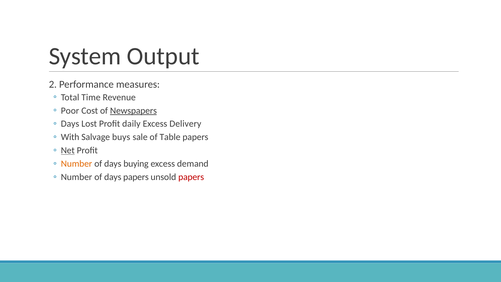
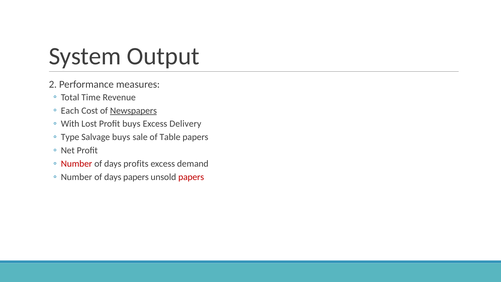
Poor: Poor -> Each (70, 111)
Days: Days -> With (70, 124)
Profit daily: daily -> buys (131, 124)
With: With -> Type (70, 137)
Net underline: present -> none (68, 150)
Number colour: orange -> red (77, 164)
buying: buying -> profits (136, 164)
